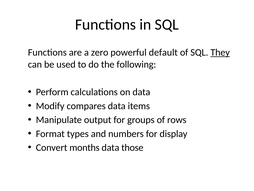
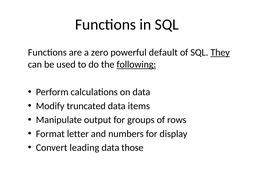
following underline: none -> present (136, 64)
compares: compares -> truncated (86, 106)
types: types -> letter (78, 133)
months: months -> leading (84, 147)
